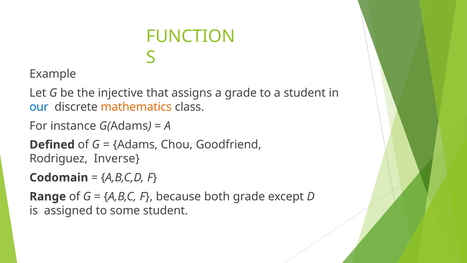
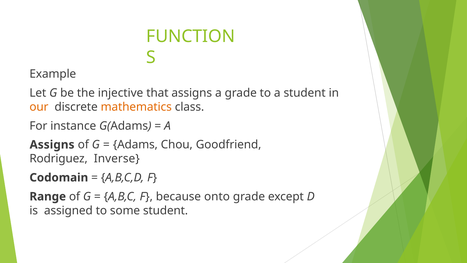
our colour: blue -> orange (39, 107)
Defined: Defined -> Assigns (52, 145)
both: both -> onto (217, 196)
